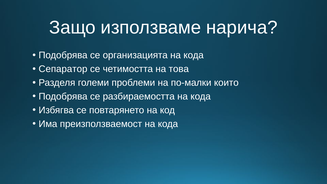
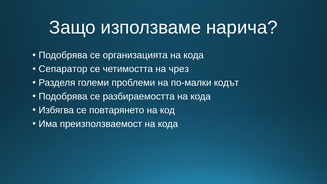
това: това -> чрез (179, 69)
които: които -> кодът (226, 83)
